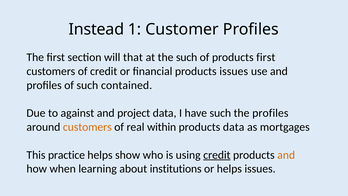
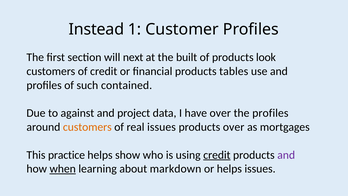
that: that -> next (133, 57)
the such: such -> built (187, 57)
products first: first -> look (266, 57)
products issues: issues -> tables (234, 71)
have such: such -> over (220, 113)
real within: within -> issues (161, 127)
products data: data -> over (234, 127)
and colour: orange -> purple (286, 155)
when underline: none -> present (63, 169)
institutions: institutions -> markdown (176, 169)
